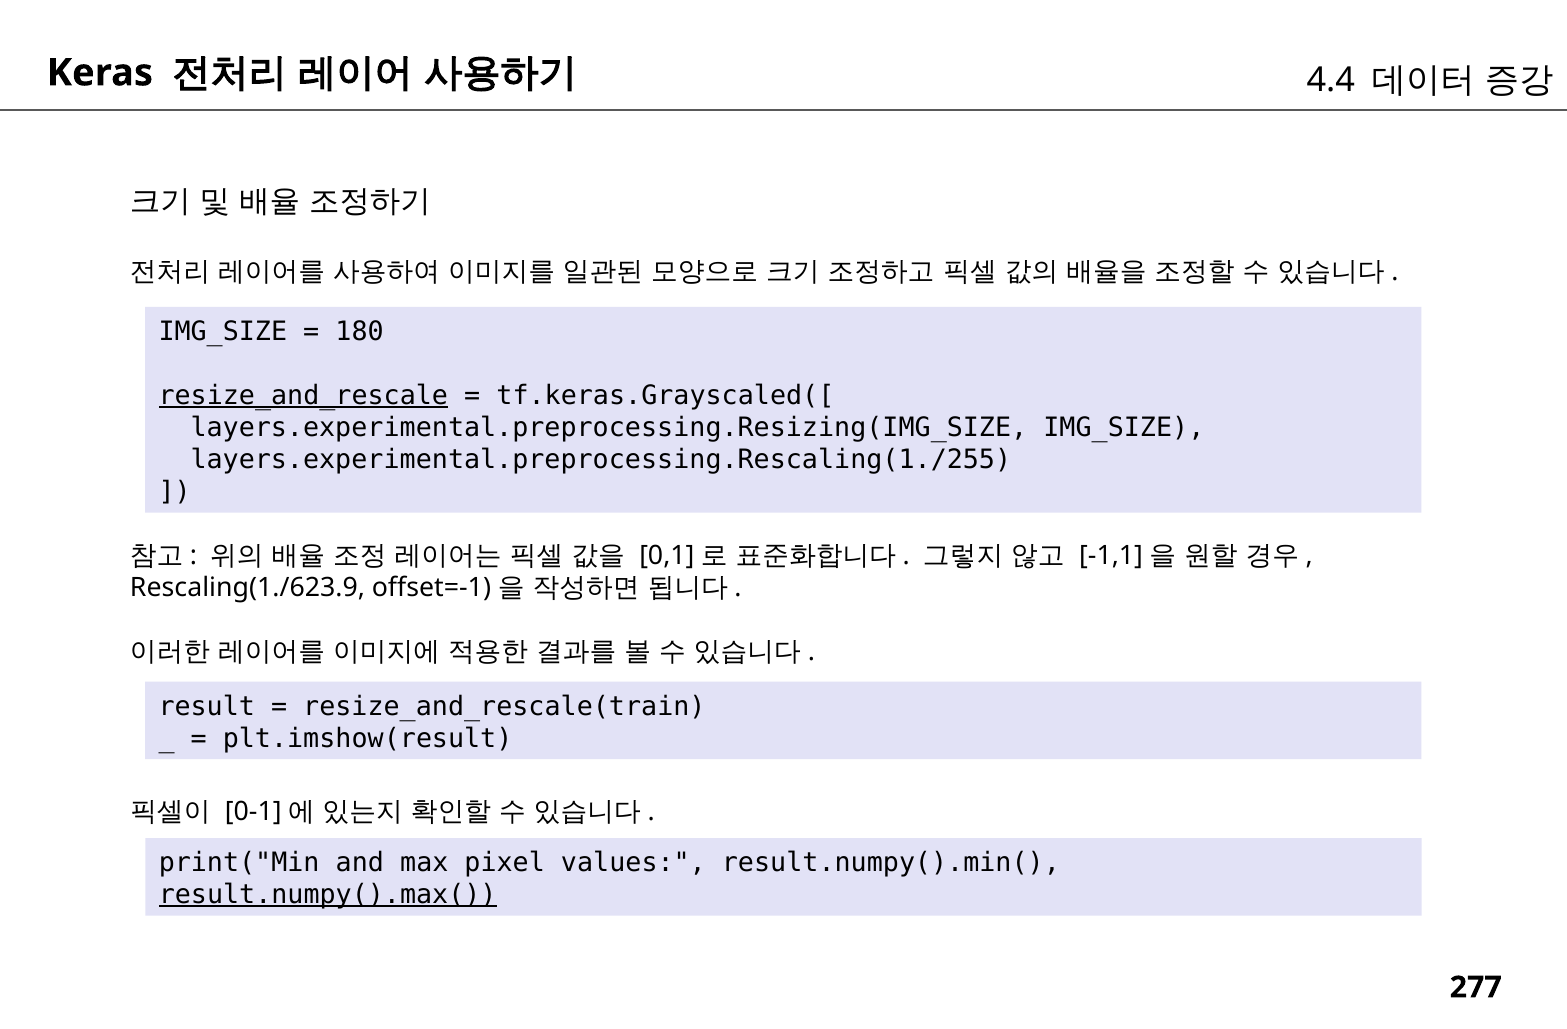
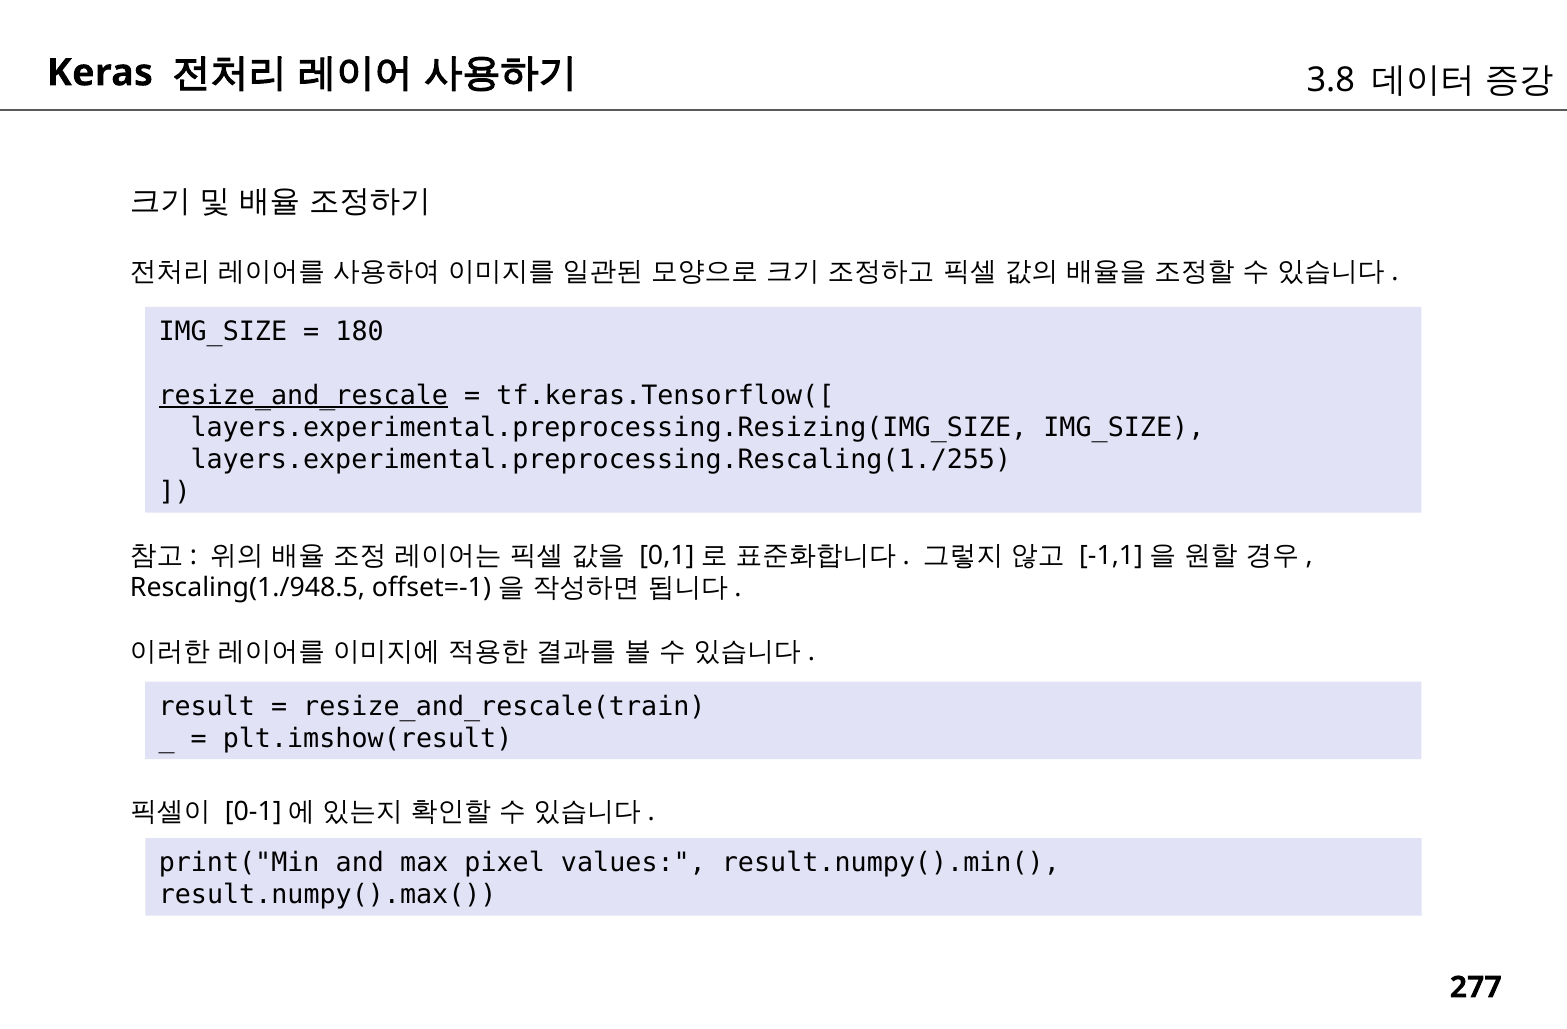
4.4: 4.4 -> 3.8 (1331, 80)
tf.keras.Grayscaled([: tf.keras.Grayscaled([ -> tf.keras.Tensorflow([ (665, 396)
Rescaling(1./623.9: Rescaling(1./623.9 -> Rescaling(1./948.5 (247, 588)
result.numpy().max( underline: present -> none (328, 895)
